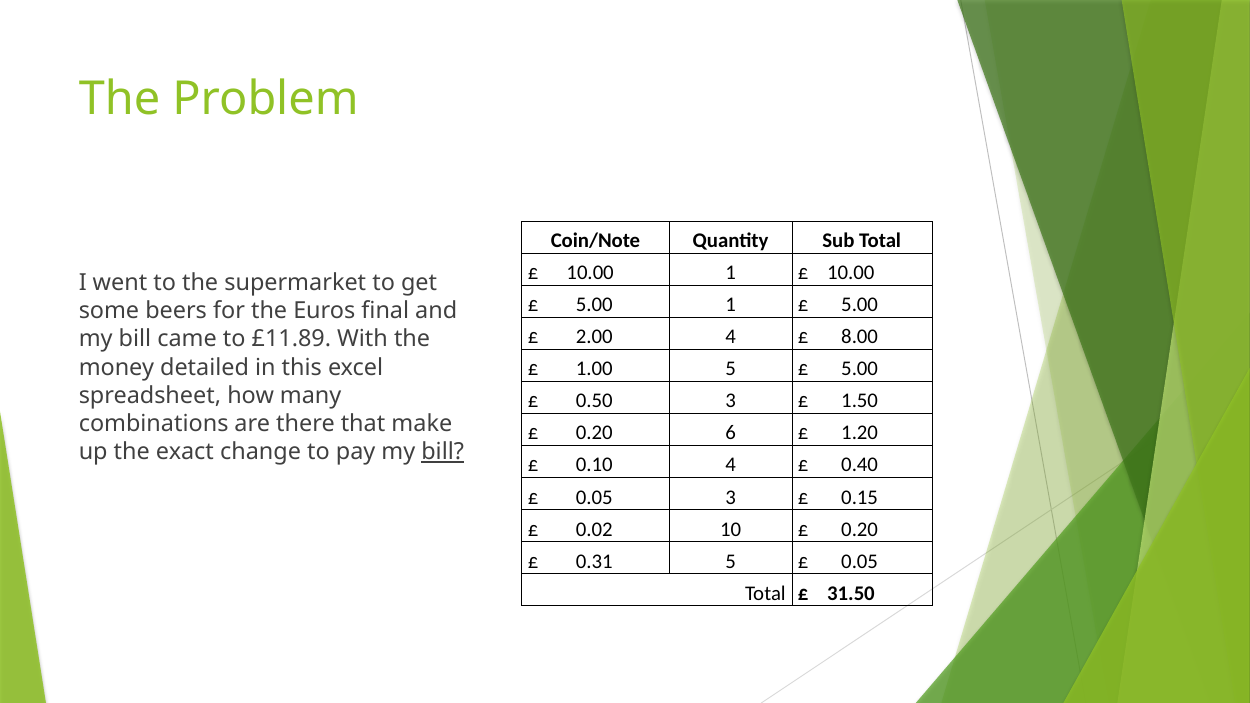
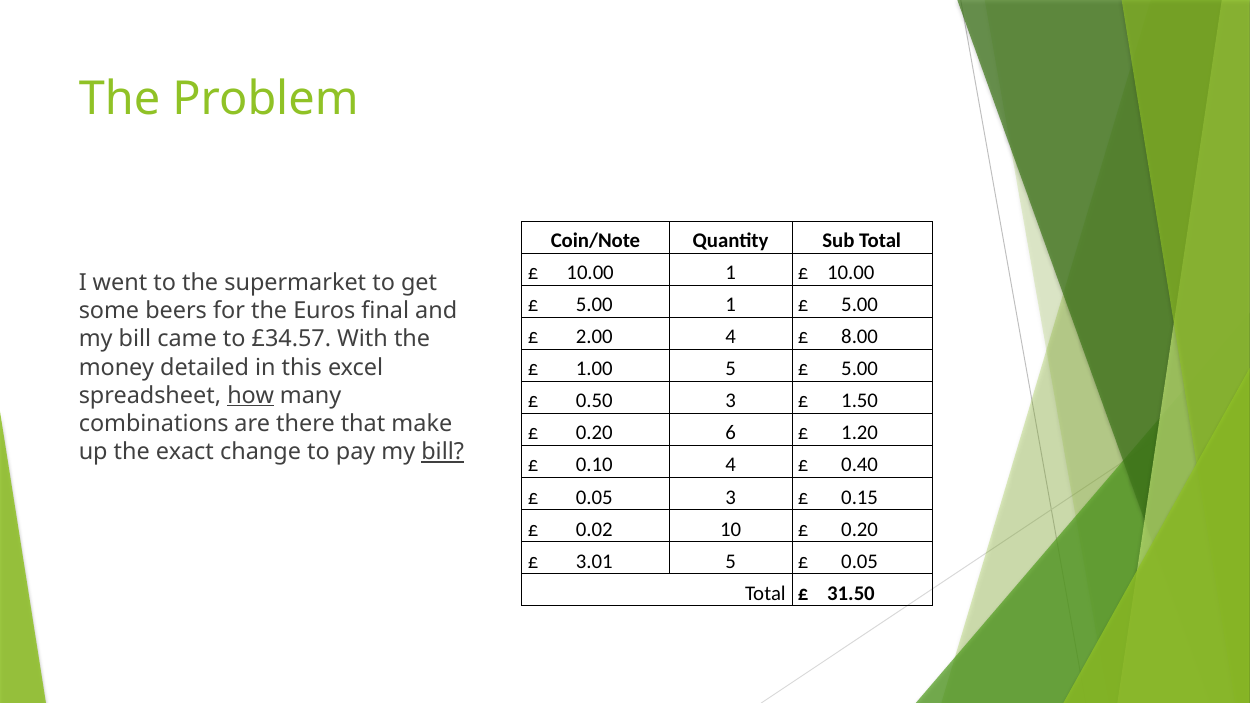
£11.89: £11.89 -> £34.57 (291, 339)
how underline: none -> present (251, 396)
0.31: 0.31 -> 3.01 (594, 561)
